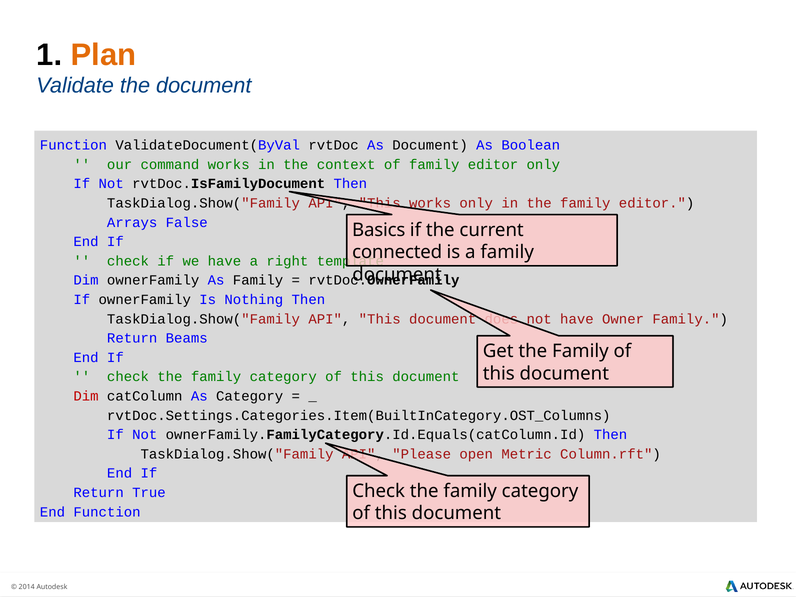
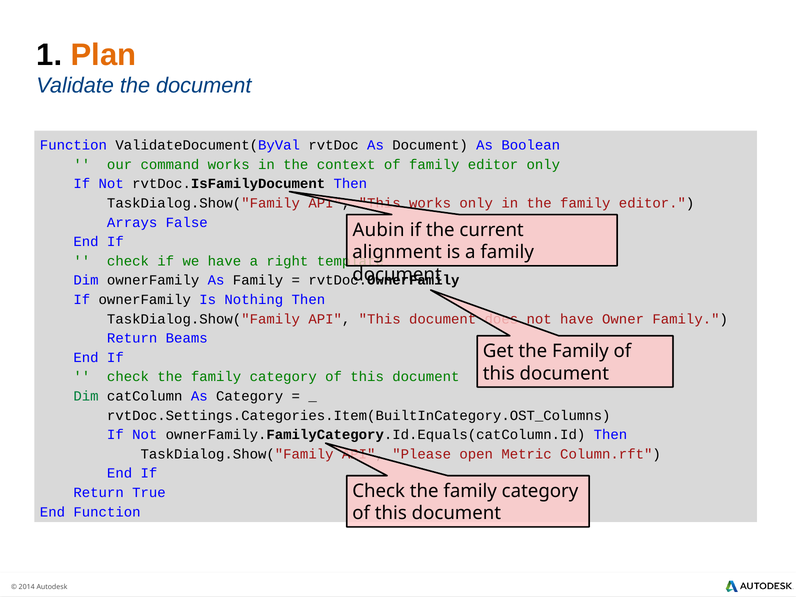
Basics: Basics -> Aubin (379, 230)
connected: connected -> alignment (397, 252)
Dim colour: red -> green (86, 396)
